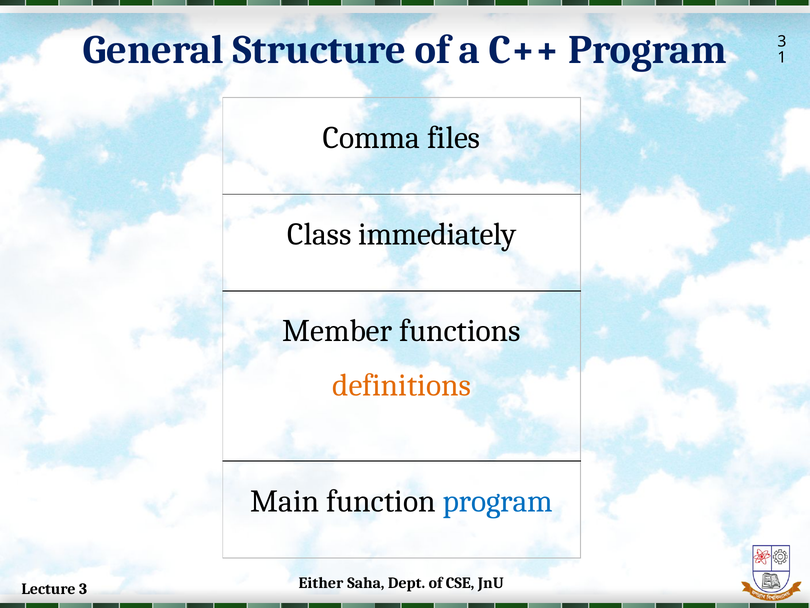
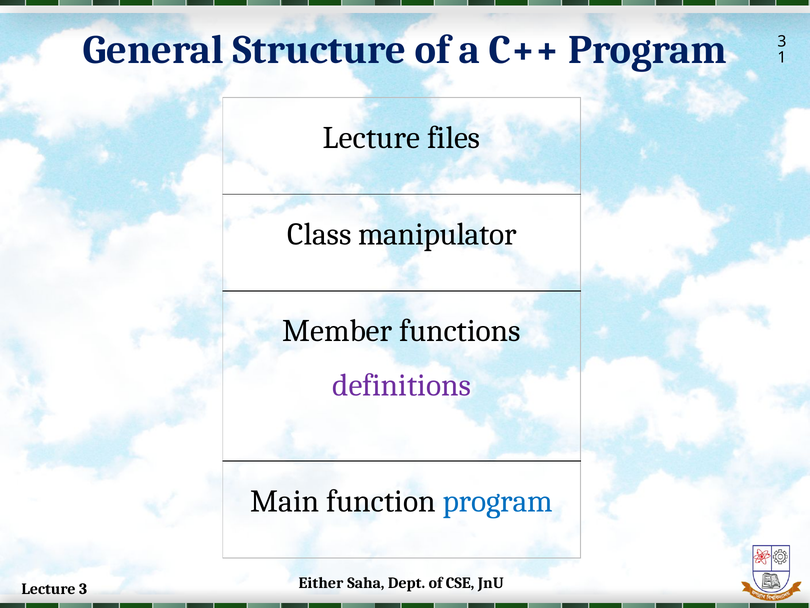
Comma: Comma -> Lecture (371, 138)
immediately: immediately -> manipulator (437, 234)
definitions colour: orange -> purple (402, 385)
